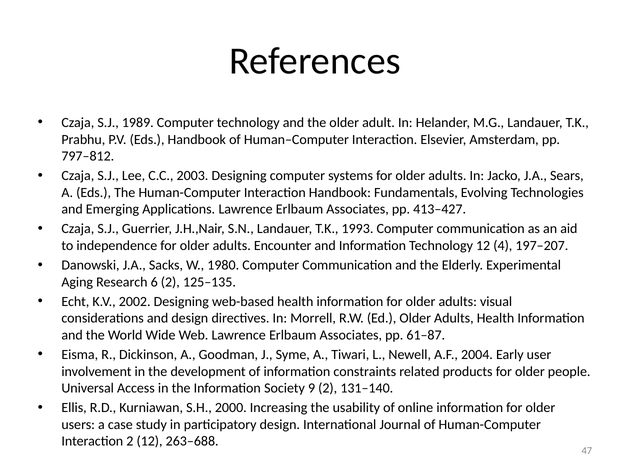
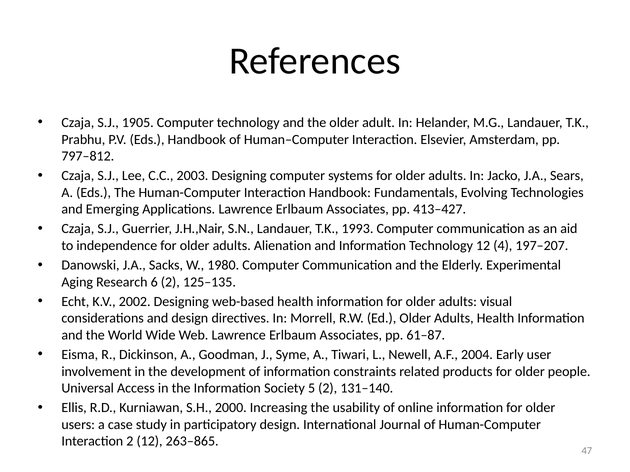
1989: 1989 -> 1905 (138, 123)
Encounter: Encounter -> Alienation (283, 246)
9: 9 -> 5 (312, 389)
263–688: 263–688 -> 263–865 (192, 442)
